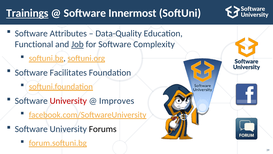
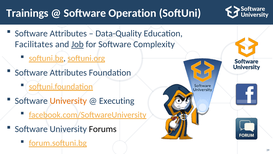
Trainings underline: present -> none (27, 13)
Innermost: Innermost -> Operation (132, 13)
Functional: Functional -> Facilitates (34, 44)
Facilitates: Facilitates -> Attributes (68, 72)
University colour: red -> orange (68, 101)
Improves: Improves -> Executing (117, 101)
